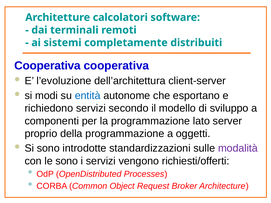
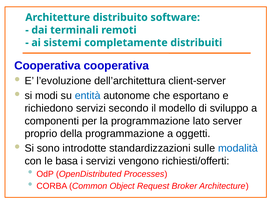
calcolatori: calcolatori -> distribuito (120, 17)
modalità colour: purple -> blue (238, 148)
le sono: sono -> basa (67, 161)
